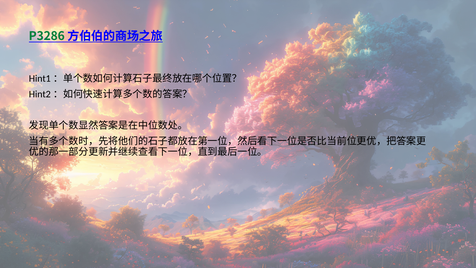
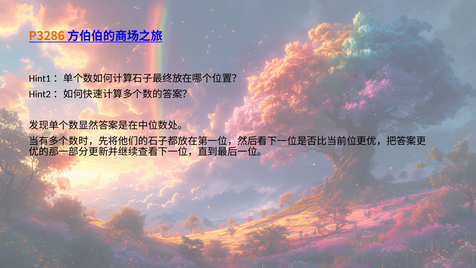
P3286 colour: green -> orange (47, 36)
